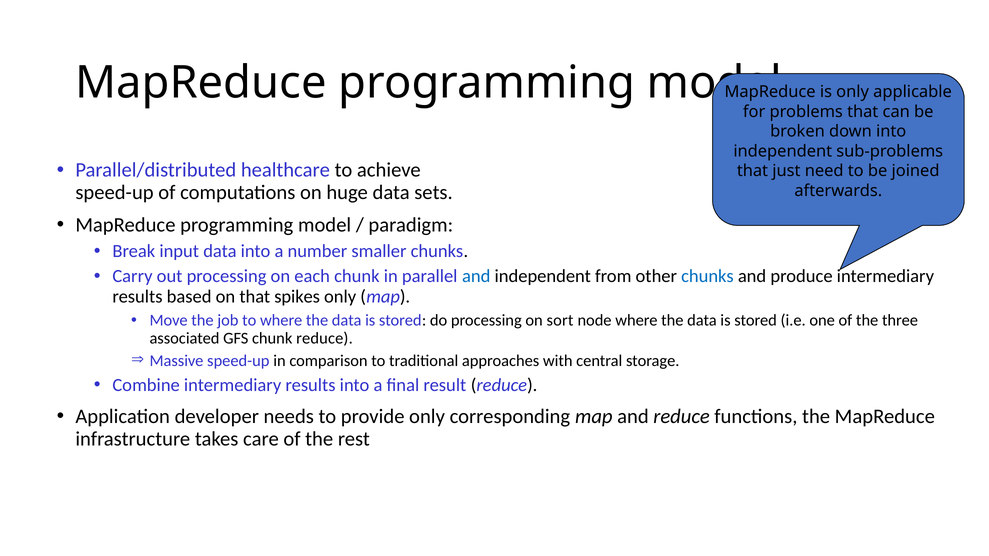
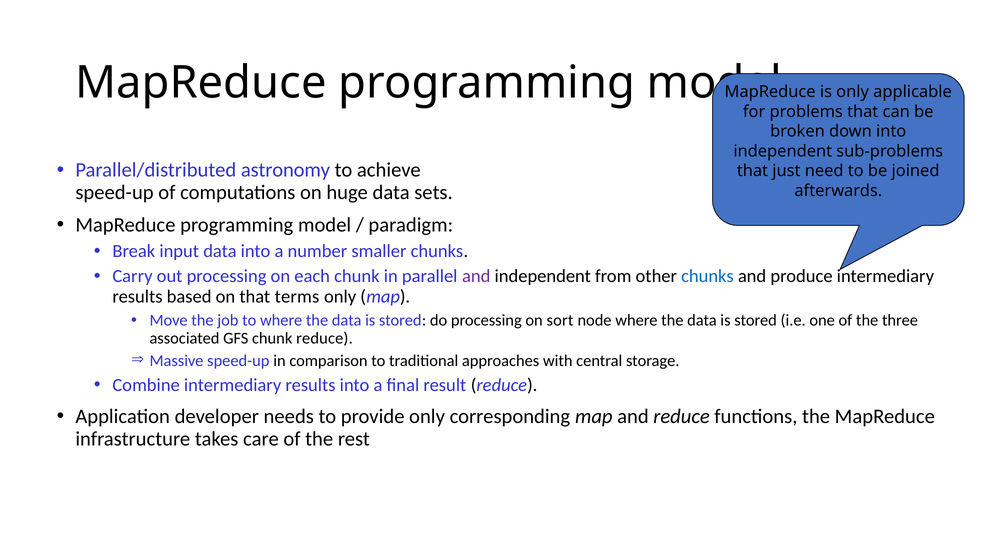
healthcare: healthcare -> astronomy (285, 170)
and colour: blue -> purple (476, 277)
spikes: spikes -> terms (297, 297)
